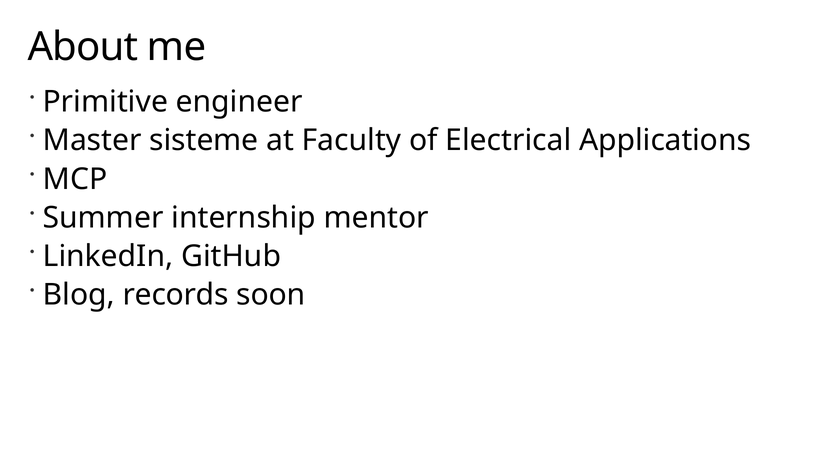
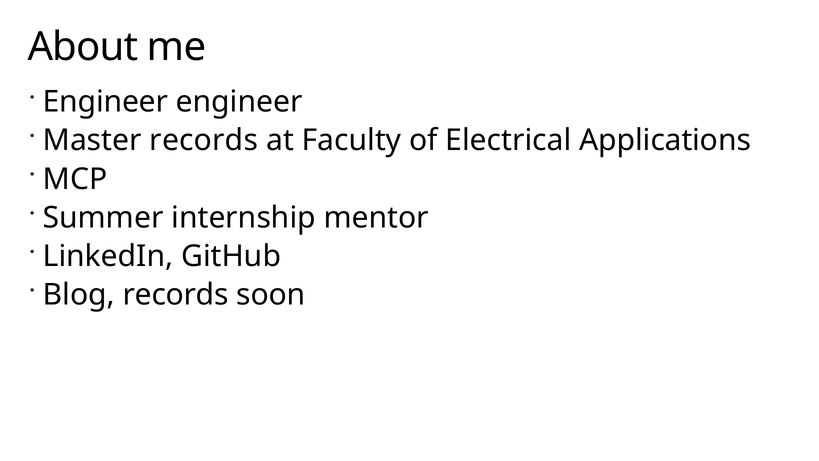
Primitive: Primitive -> Engineer (105, 102)
Master sisteme: sisteme -> records (204, 140)
